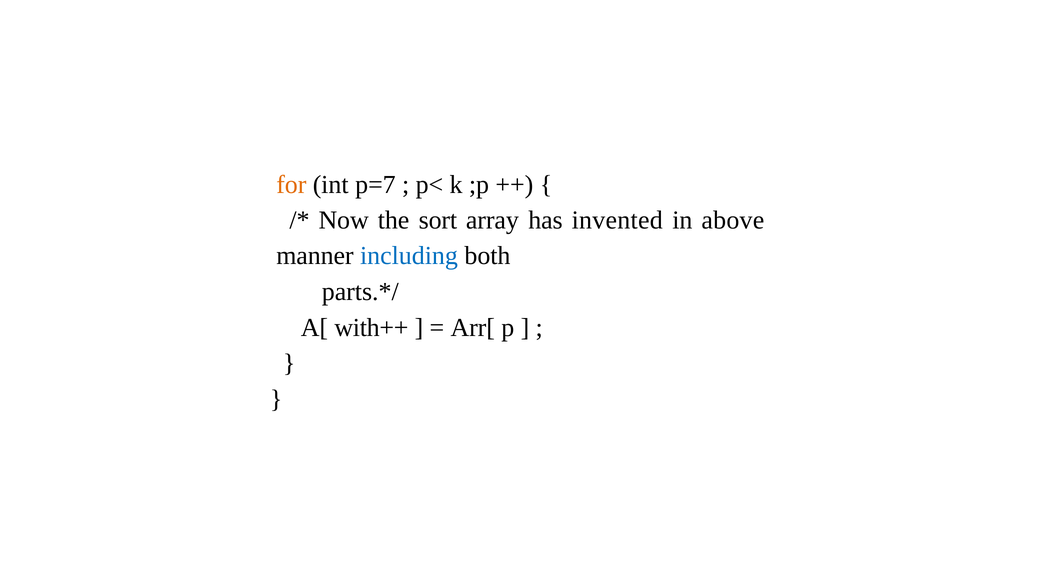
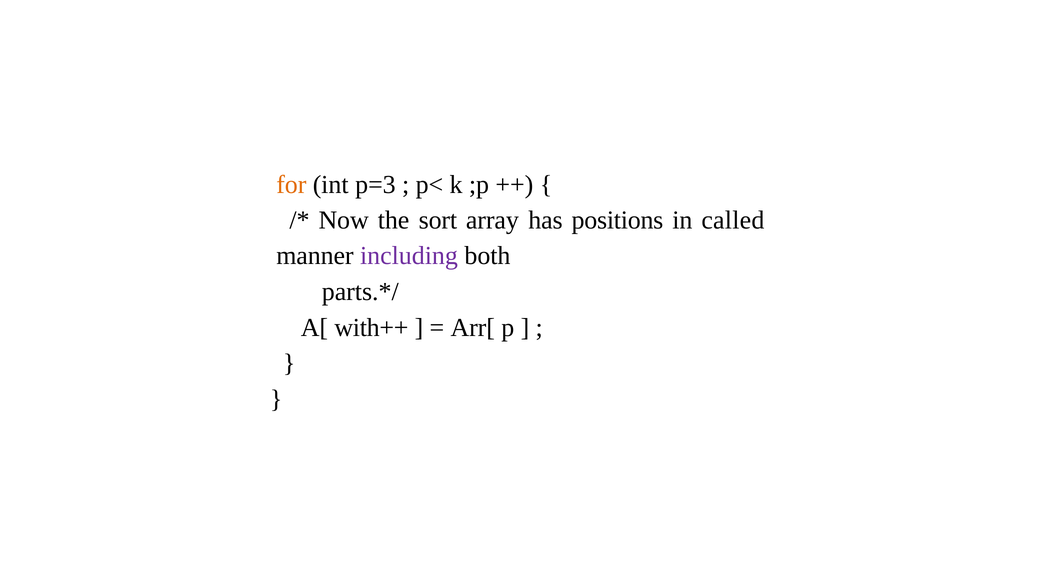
p=7: p=7 -> p=3 (375, 185)
invented: invented -> positions (617, 220)
above: above -> called (733, 220)
including colour: blue -> purple (409, 256)
